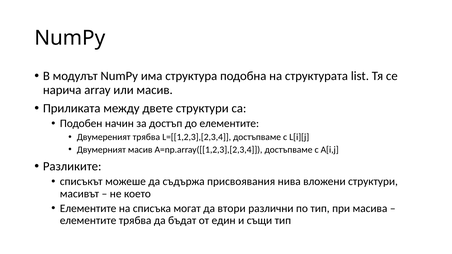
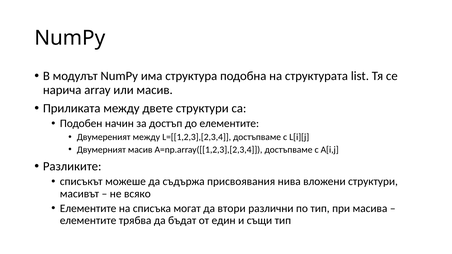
Двумереният трябва: трябва -> между (146, 137)
което: което -> всяко (137, 194)
